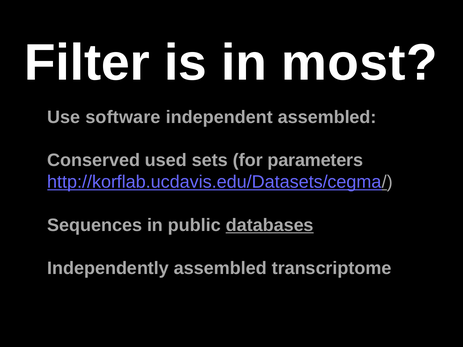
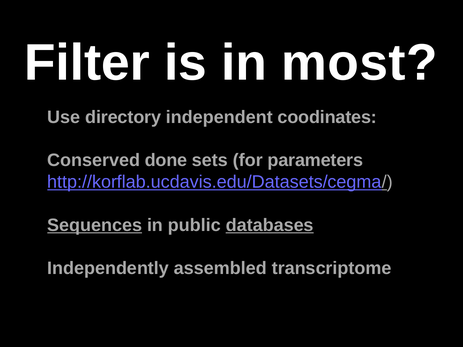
software: software -> directory (123, 117)
independent assembled: assembled -> coodinates (327, 117)
used: used -> done (166, 160)
Sequences underline: none -> present (95, 225)
